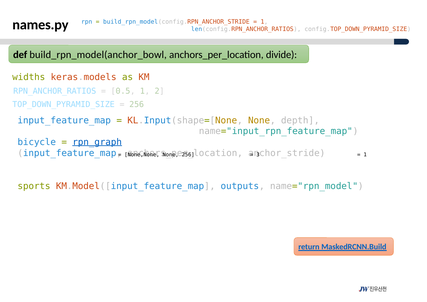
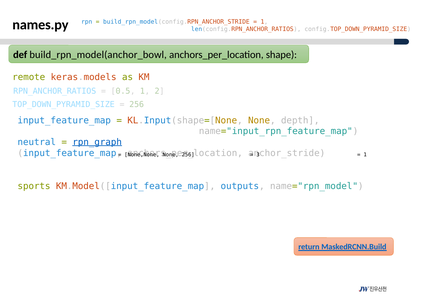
divide: divide -> shape (281, 55)
widths: widths -> remote (29, 77)
bicycle: bicycle -> neutral (37, 142)
